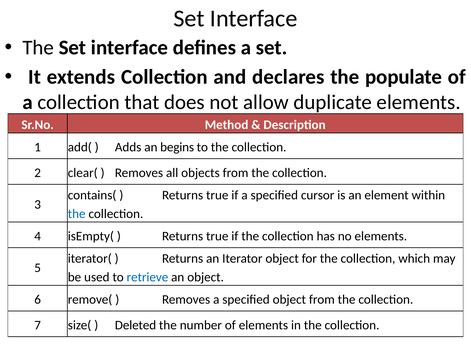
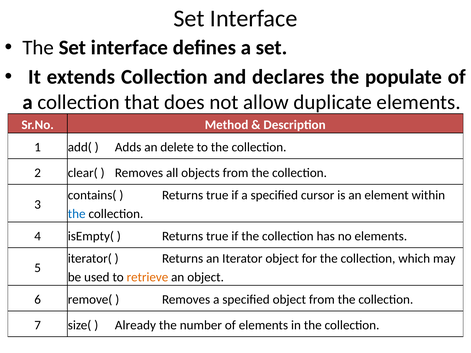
begins: begins -> delete (177, 147)
retrieve colour: blue -> orange (147, 277)
Deleted: Deleted -> Already (135, 325)
